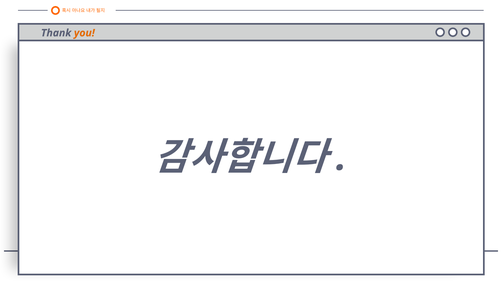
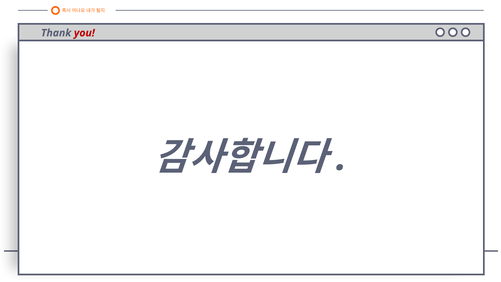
you colour: orange -> red (84, 33)
